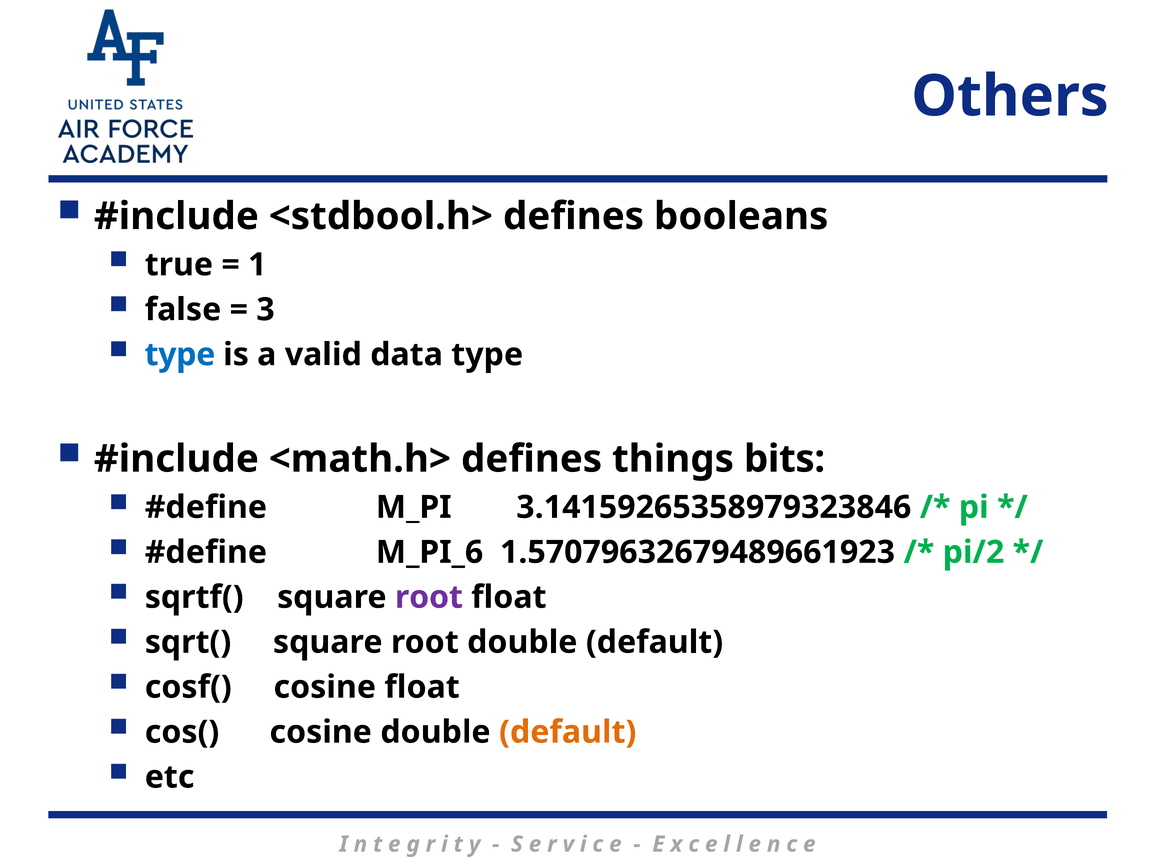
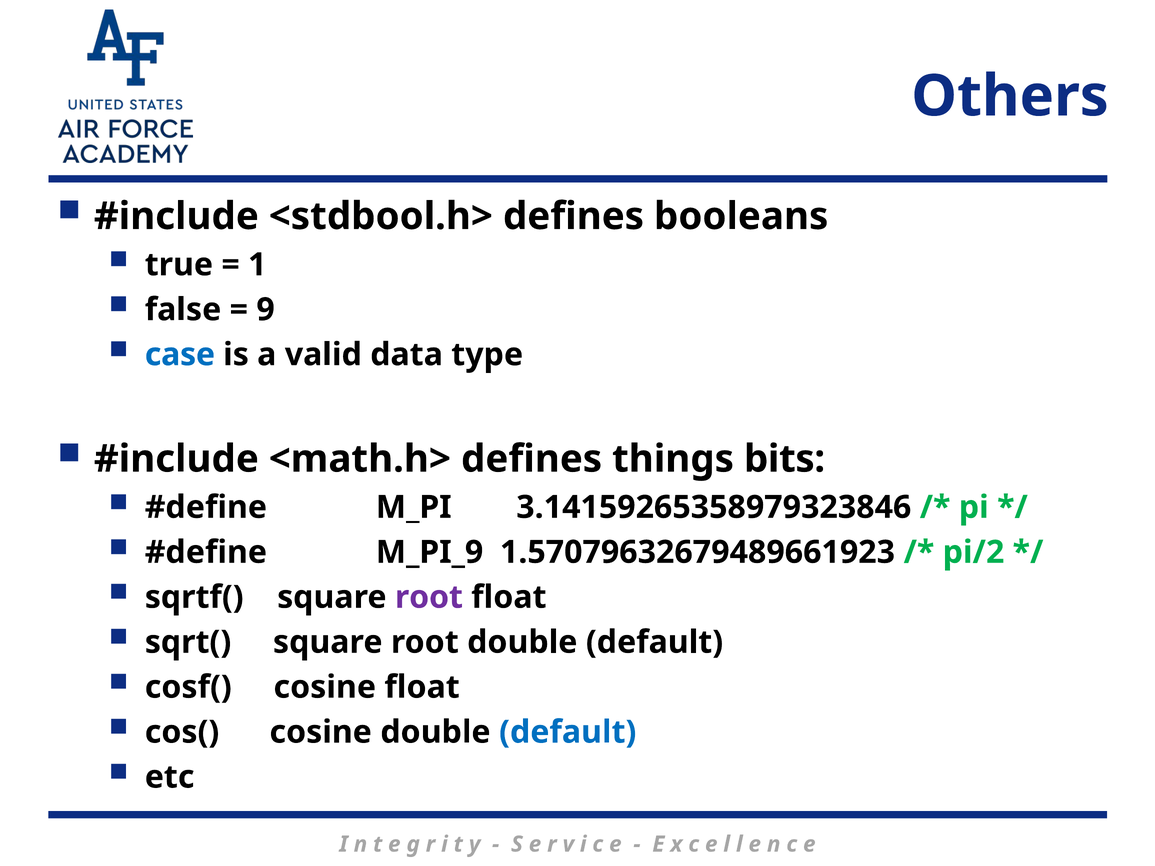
3: 3 -> 9 (266, 310)
type: type -> case (180, 355)
M_PI_6: M_PI_6 -> M_PI_9 (430, 552)
default colour: orange -> blue (568, 732)
